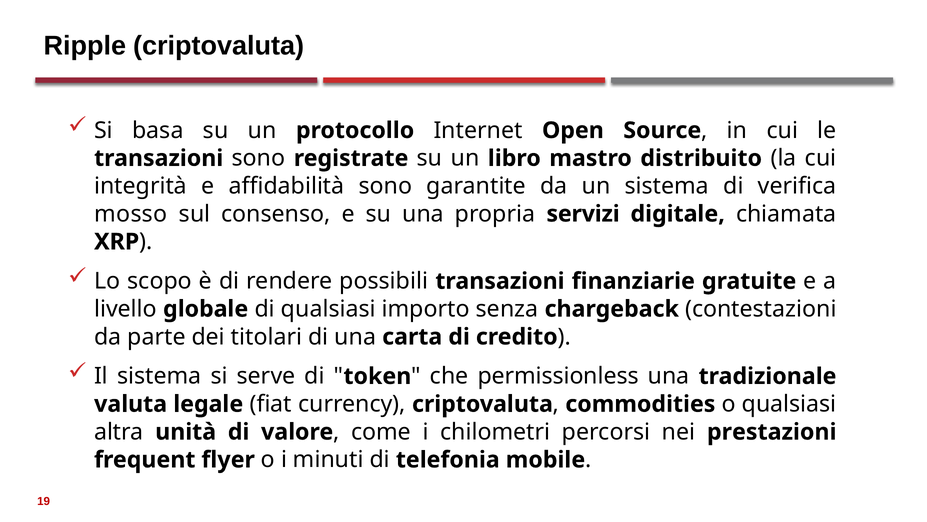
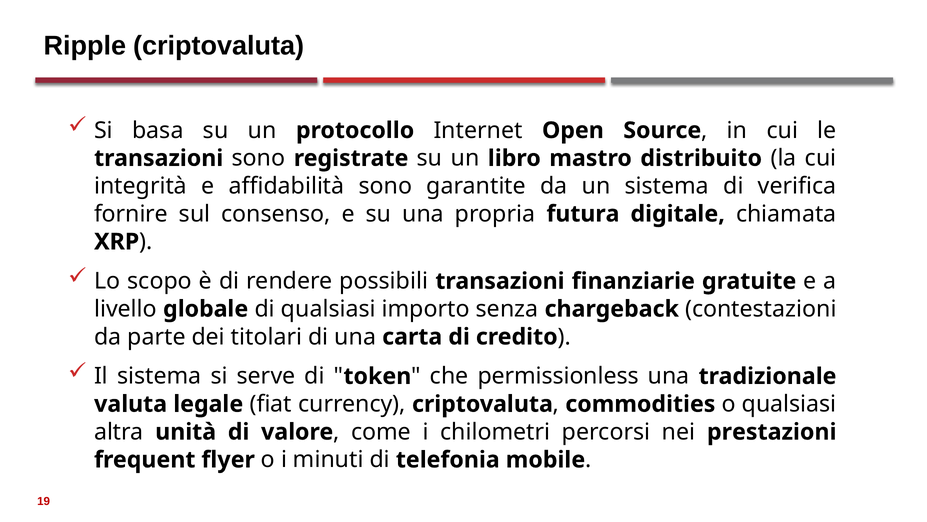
mosso: mosso -> fornire (131, 214)
servizi: servizi -> futura (583, 214)
